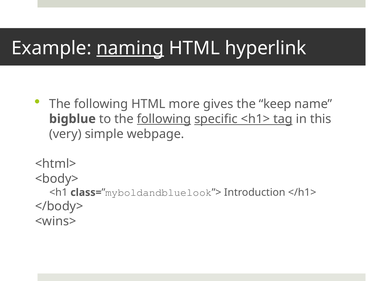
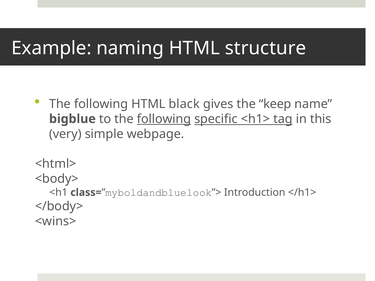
naming underline: present -> none (130, 48)
hyperlink: hyperlink -> structure (266, 48)
more: more -> black (184, 104)
